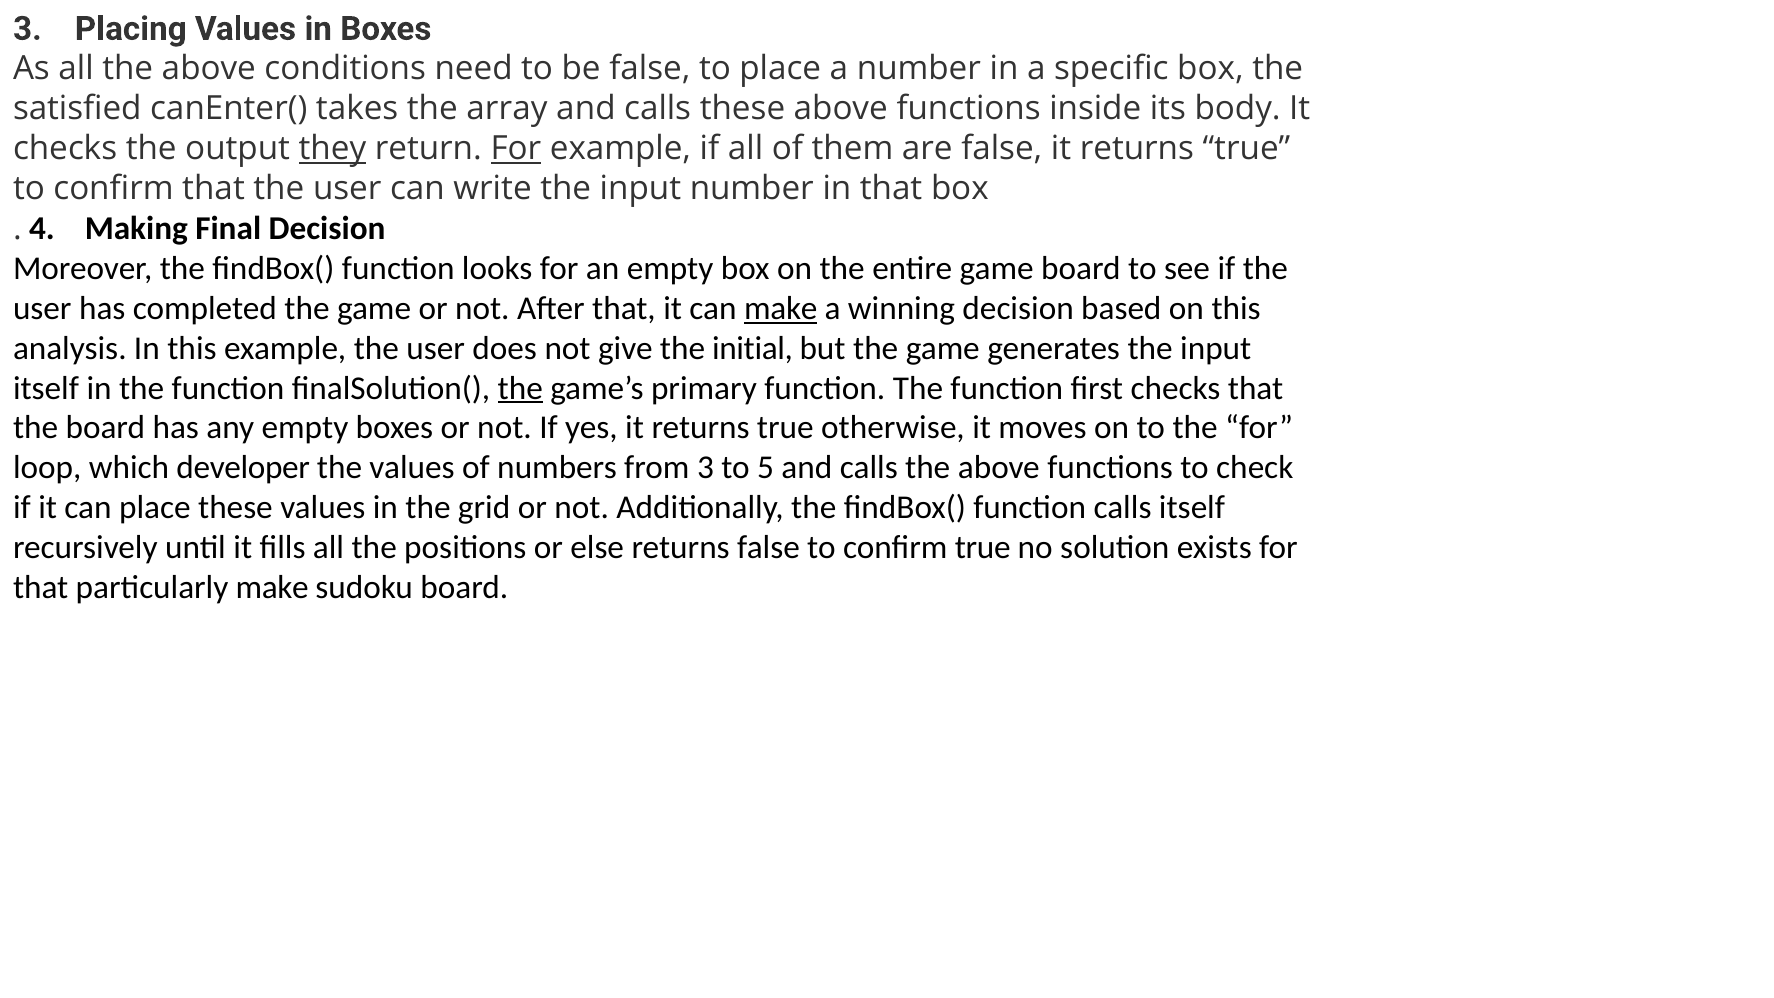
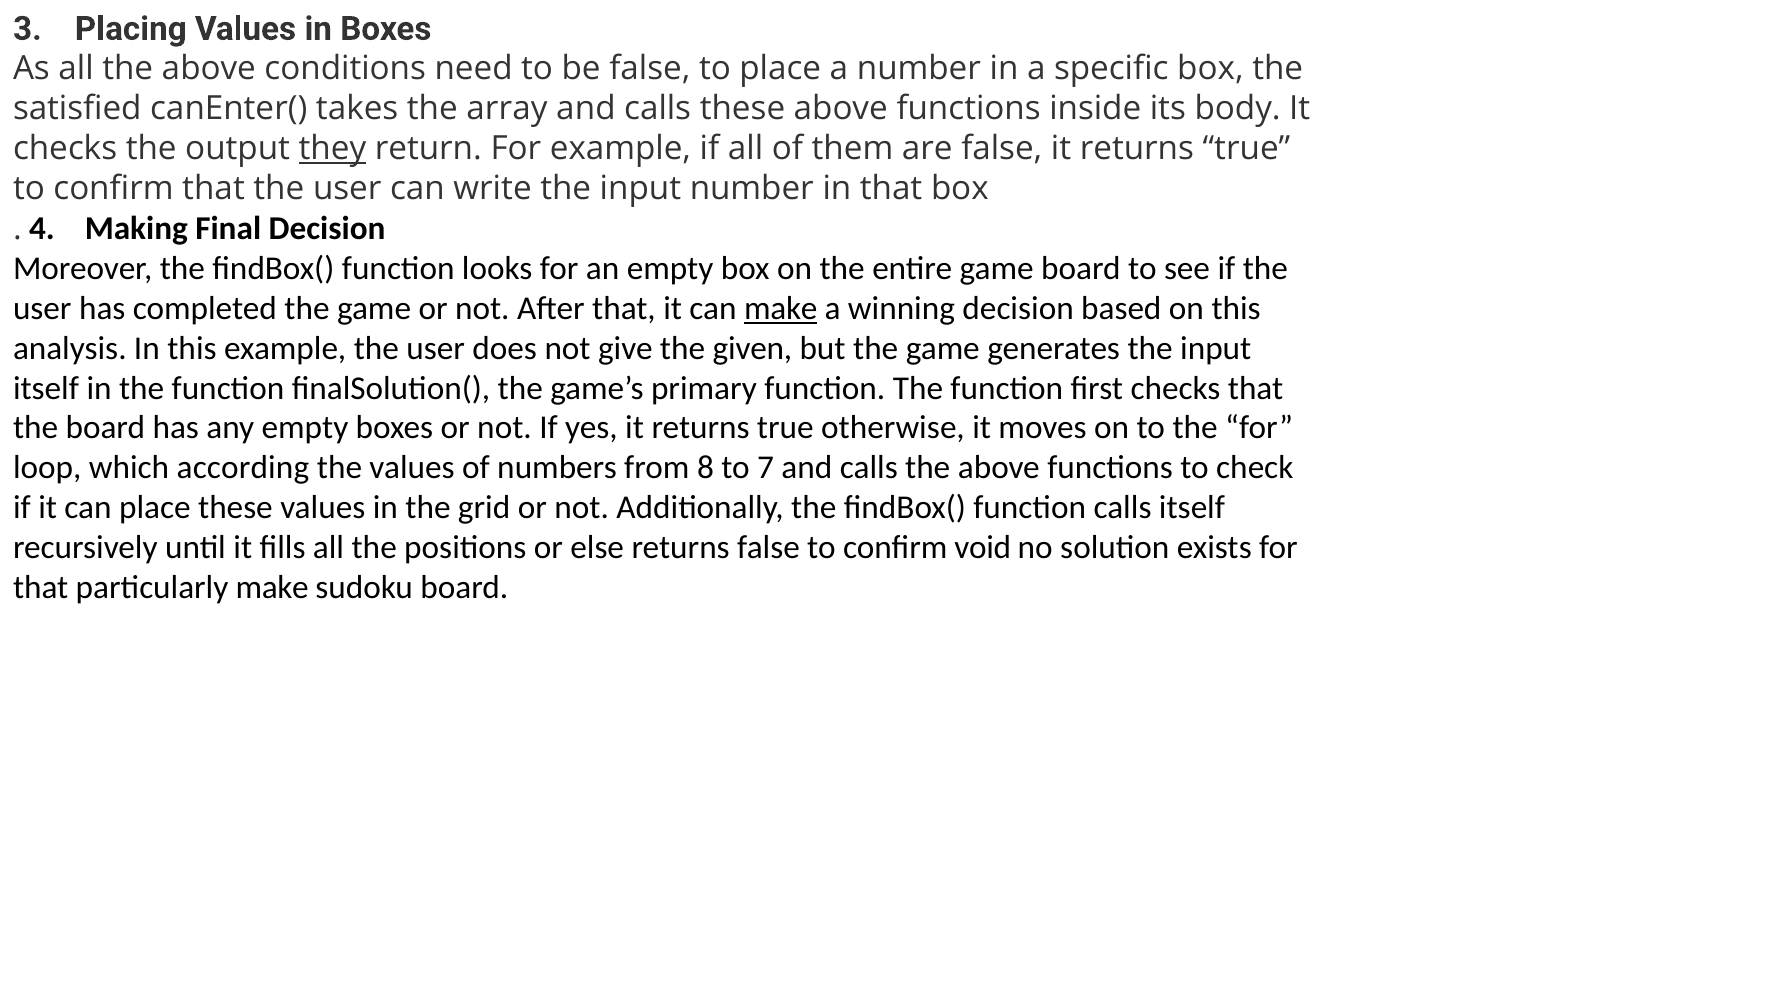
For underline: present -> none (516, 149)
initial: initial -> given (752, 348)
the underline: present -> none (520, 388)
developer: developer -> according (243, 468)
from 3: 3 -> 8 (705, 468)
5: 5 -> 7 (765, 468)
confirm true: true -> void (983, 548)
